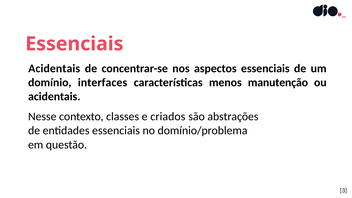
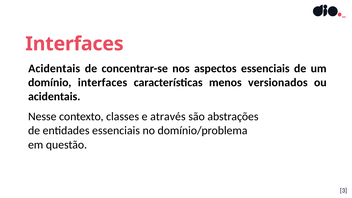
Essenciais: Essenciais -> Interfaces (74, 44)
manutenção: manutenção -> versionados (278, 82)
criados: criados -> através (168, 116)
